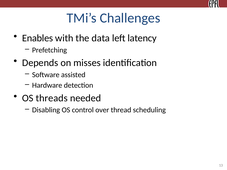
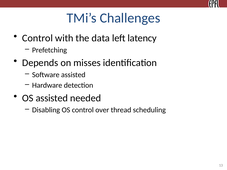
Enables: Enables -> Control (37, 38)
OS threads: threads -> assisted (52, 98)
